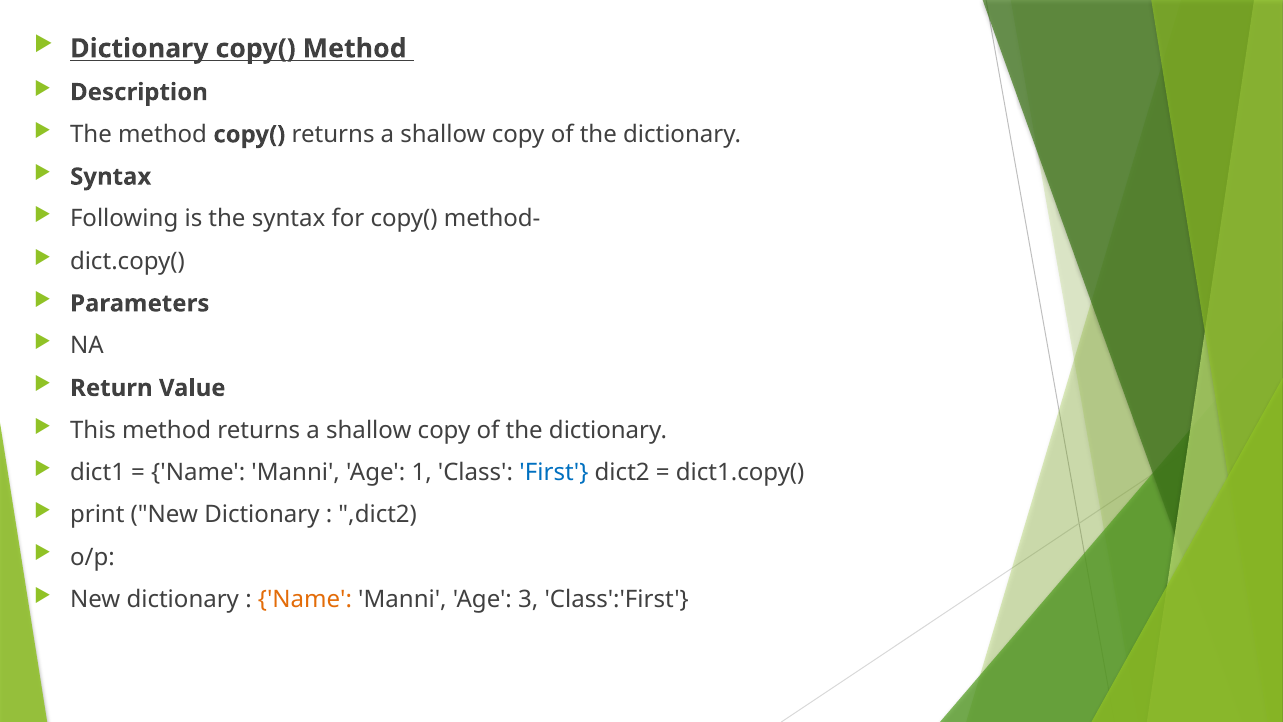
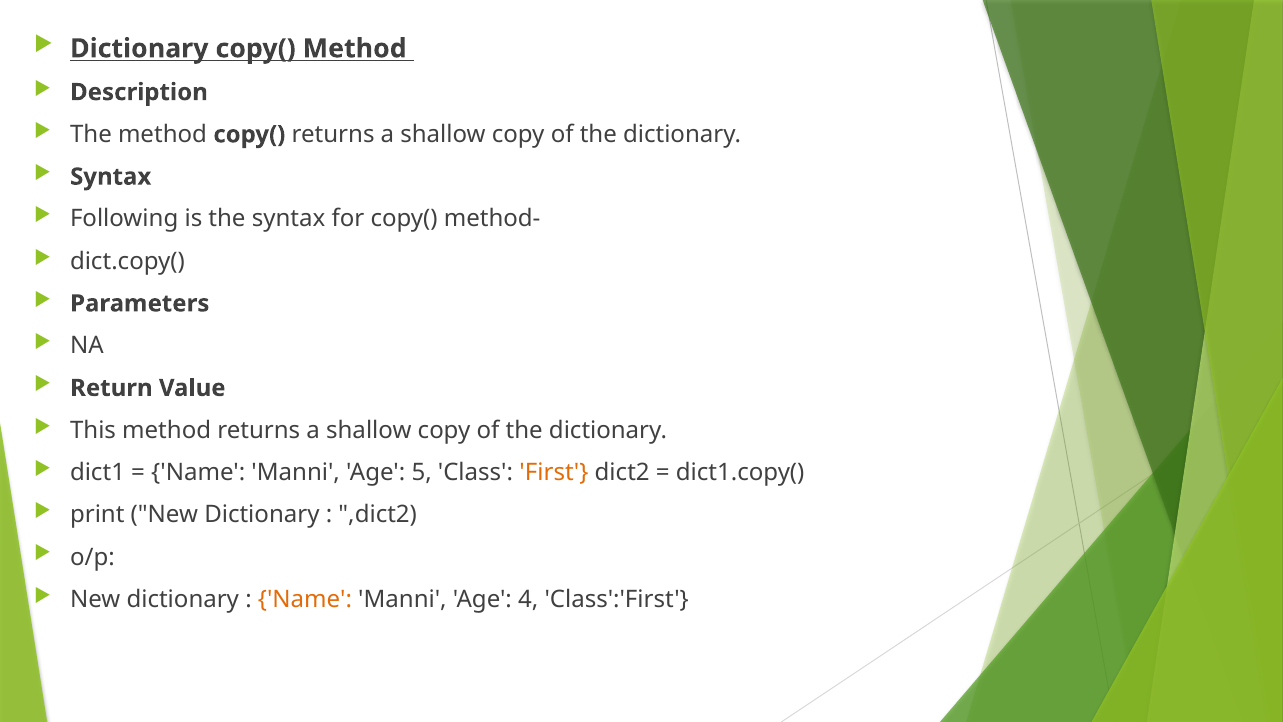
1: 1 -> 5 (422, 472)
First colour: blue -> orange (554, 472)
3: 3 -> 4 (528, 599)
